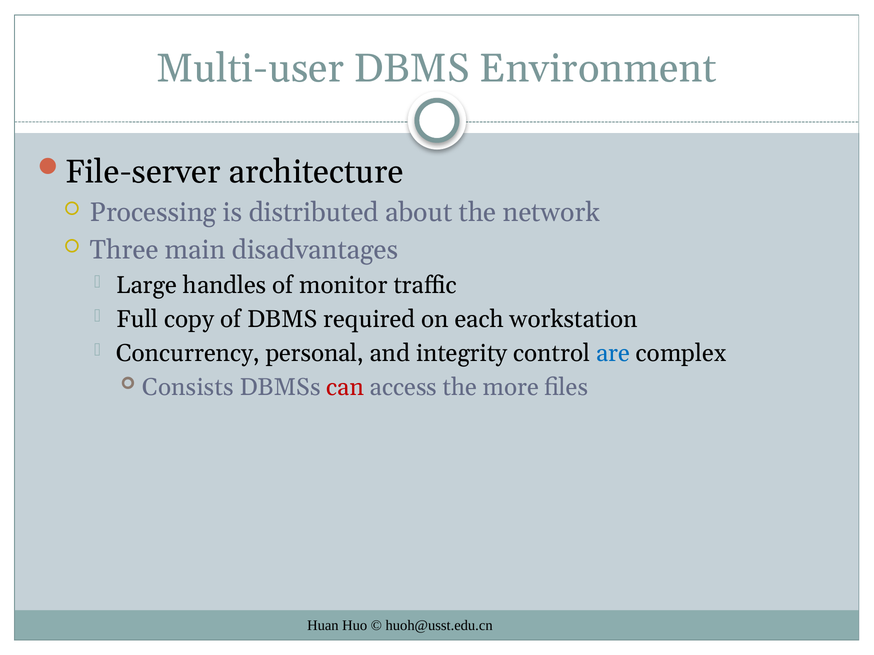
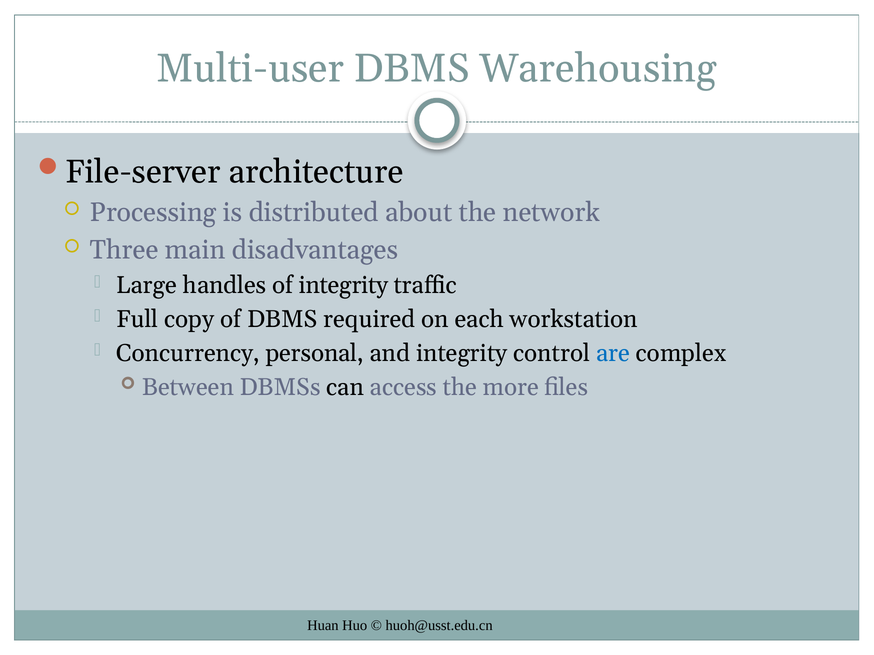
Environment: Environment -> Warehousing (598, 69)
of monitor: monitor -> integrity (344, 285)
Consists: Consists -> Between (188, 387)
can colour: red -> black (345, 387)
